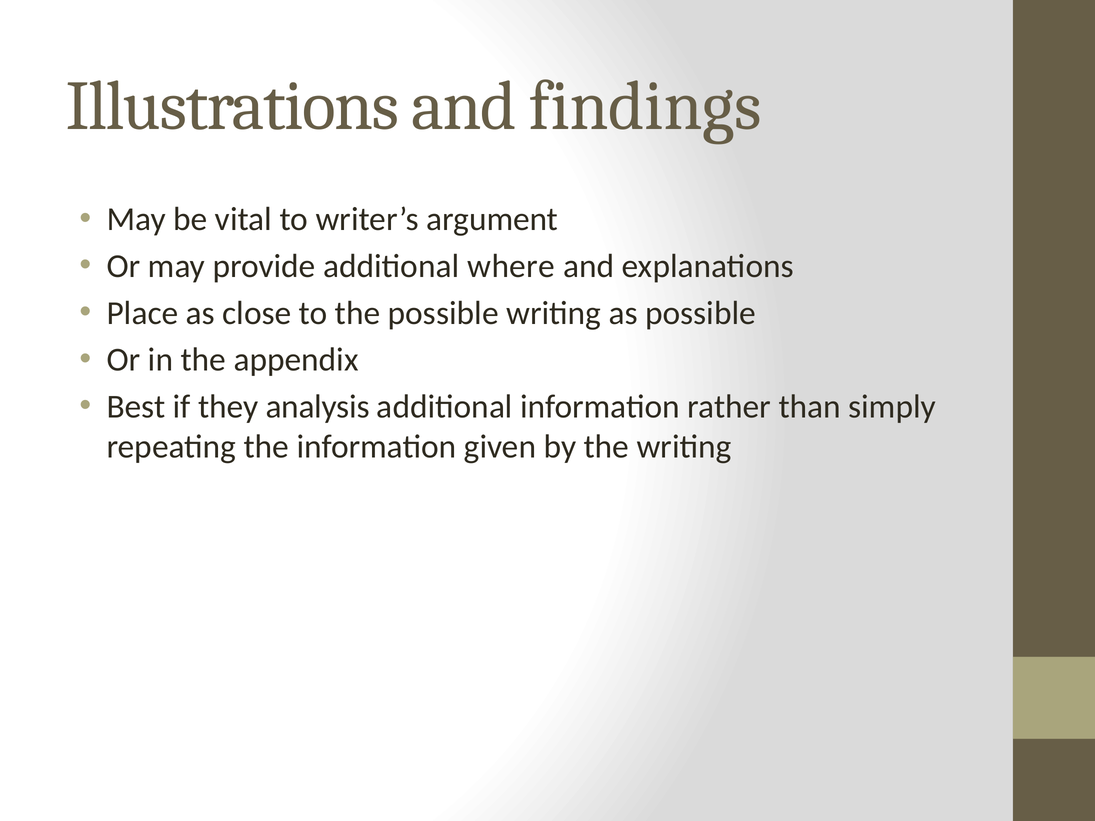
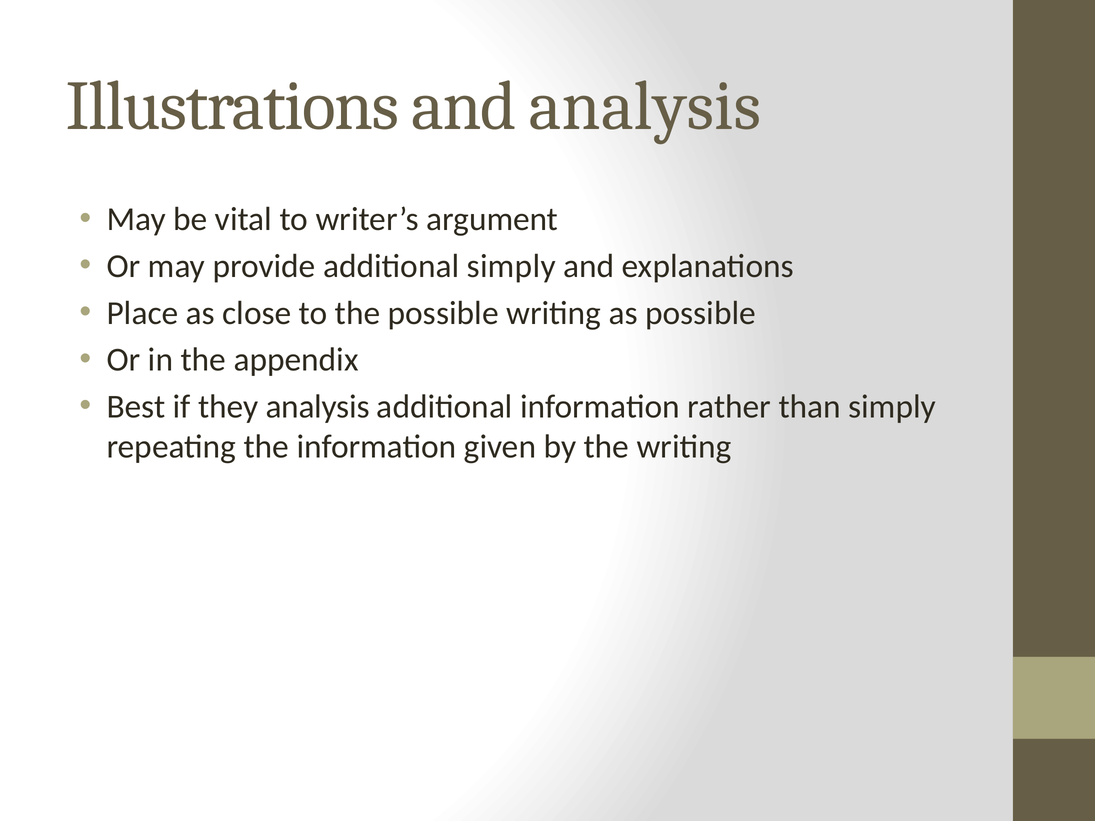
and findings: findings -> analysis (645, 106)
additional where: where -> simply (511, 266)
